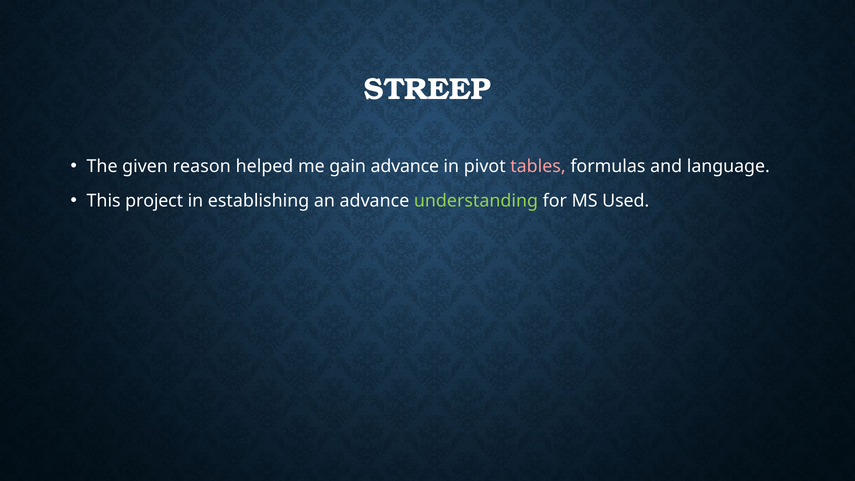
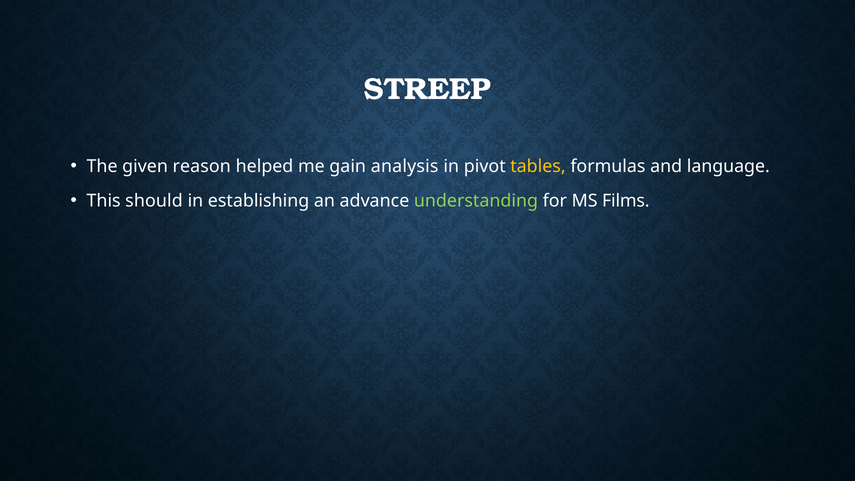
gain advance: advance -> analysis (405, 166)
tables colour: pink -> yellow (538, 166)
project: project -> should (154, 201)
Used: Used -> Films (626, 201)
